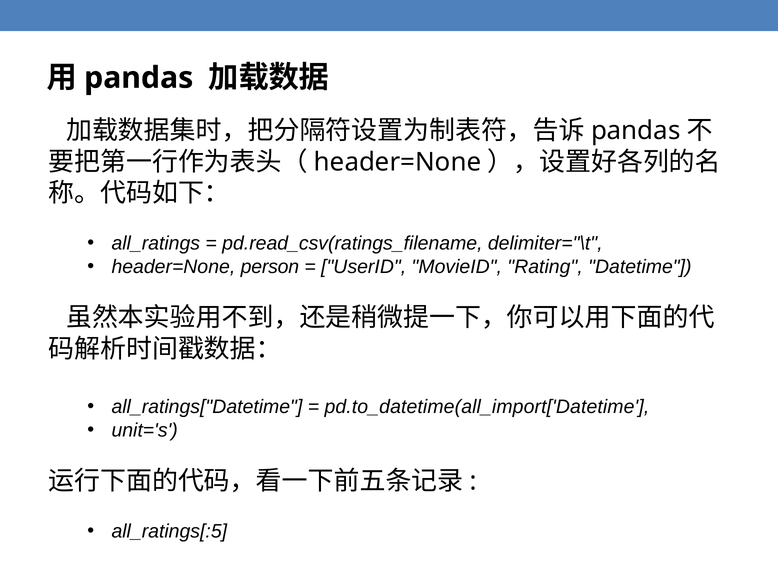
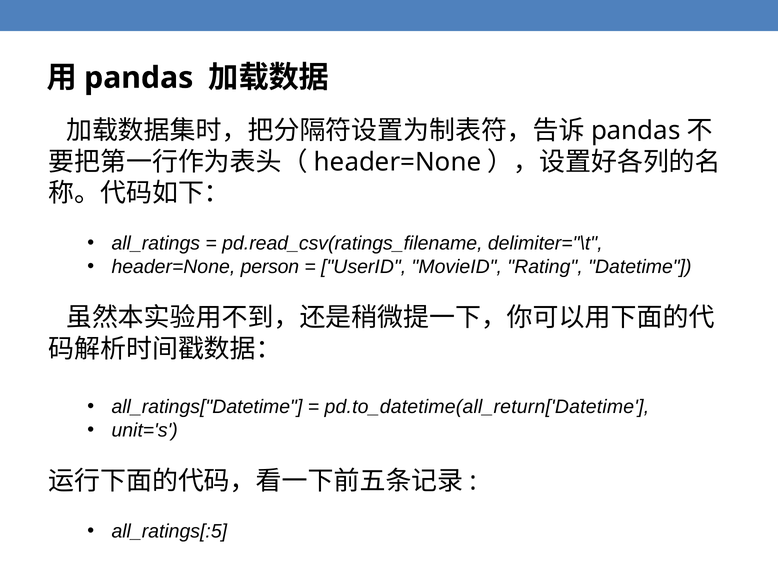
pd.to_datetime(all_import['Datetime: pd.to_datetime(all_import['Datetime -> pd.to_datetime(all_return['Datetime (487, 407)
